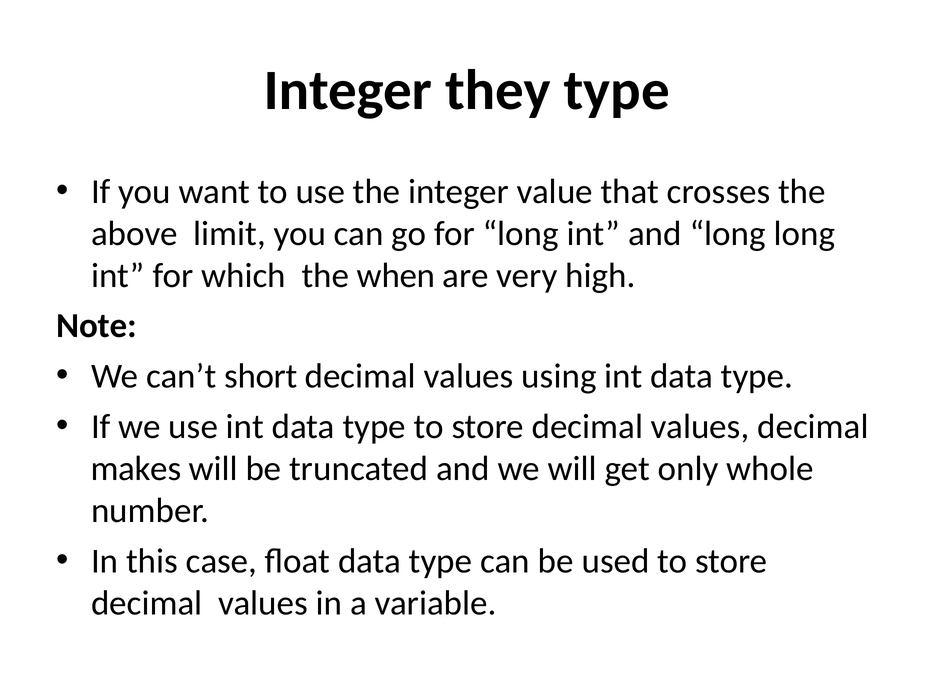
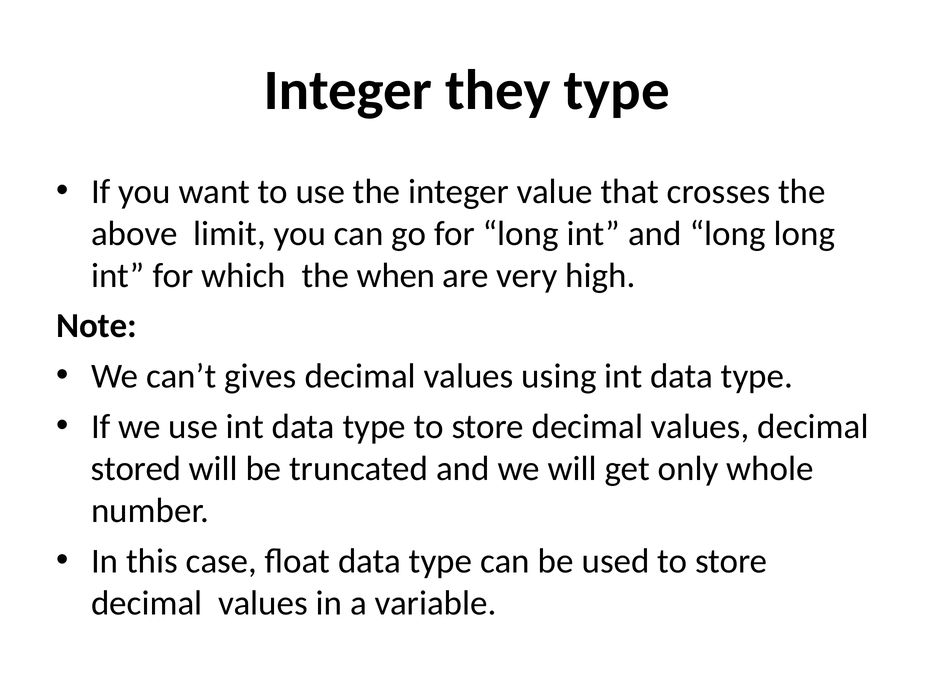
short: short -> gives (260, 376)
makes: makes -> stored (136, 469)
